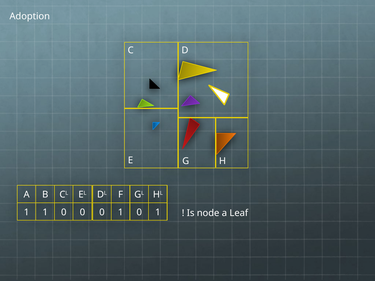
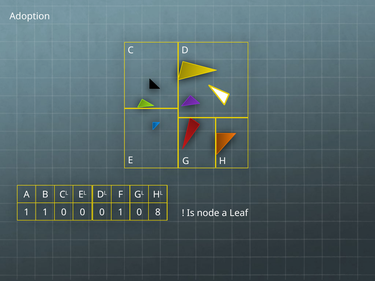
1: 1 -> 8 (158, 212)
